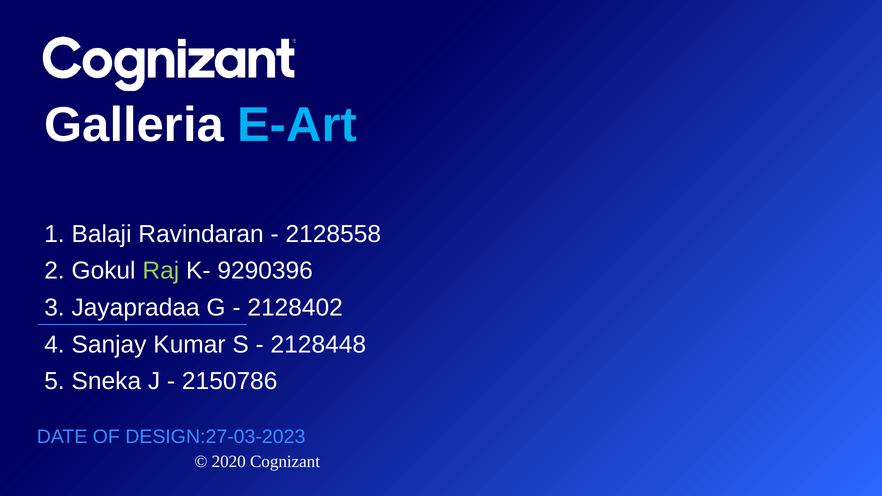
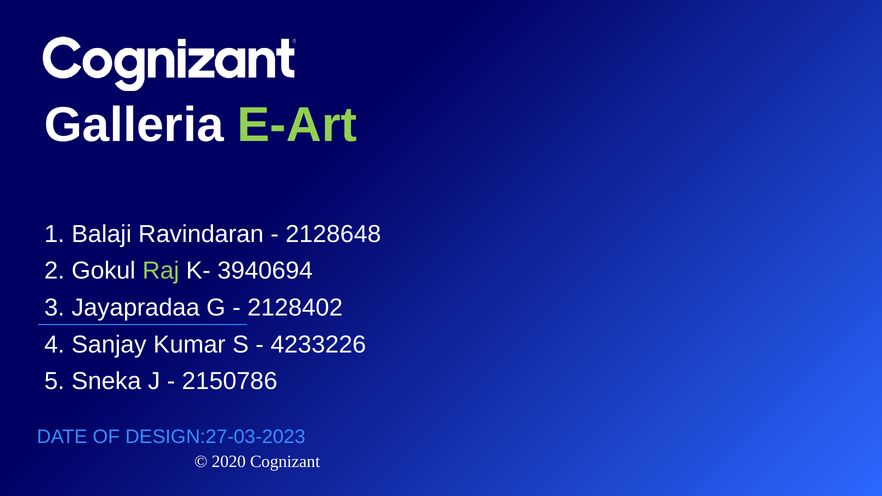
E-Art colour: light blue -> light green (297, 125)
2128558: 2128558 -> 2128648 (333, 234)
9290396: 9290396 -> 3940694 (265, 271)
2128448: 2128448 -> 4233226 (318, 345)
